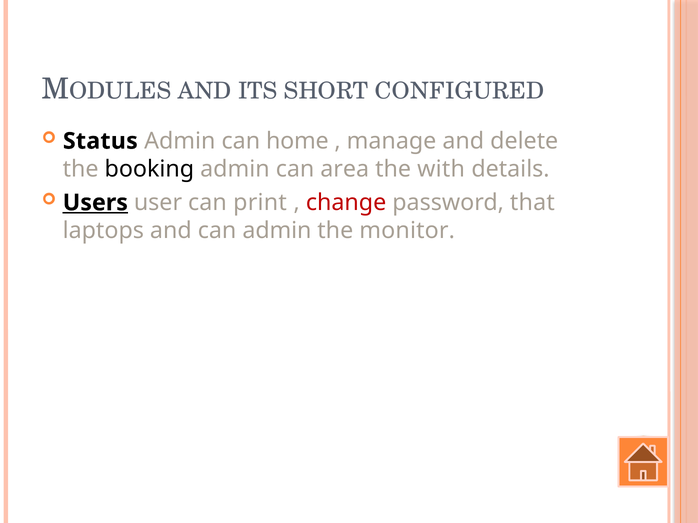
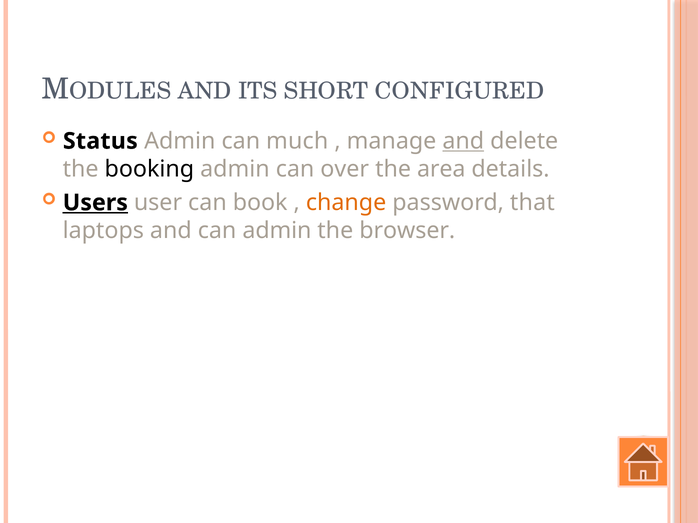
home: home -> much (297, 141)
and underline: none -> present (463, 141)
area: area -> over (345, 169)
with: with -> area (441, 169)
print: print -> book (260, 203)
change colour: red -> orange (346, 203)
monitor: monitor -> browser (407, 231)
